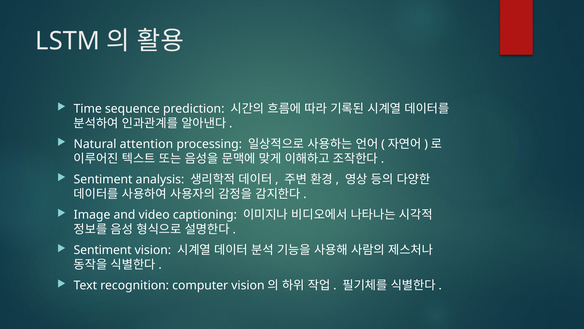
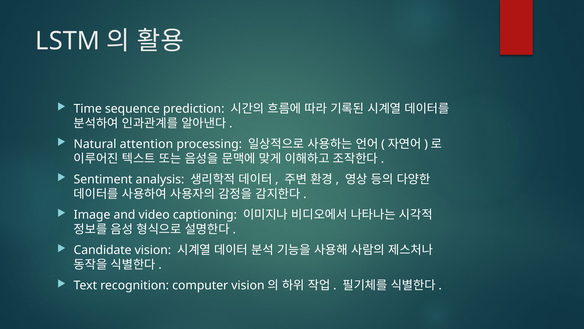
Sentiment: Sentiment -> Candidate (103, 250)
